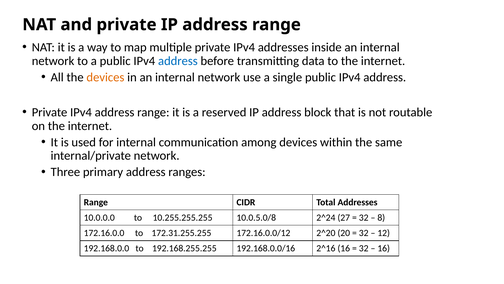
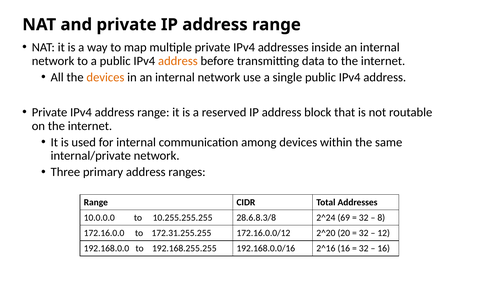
address colour: blue -> orange (178, 61)
10.0.5.0/8: 10.0.5.0/8 -> 28.6.8.3/8 (256, 217)
27: 27 -> 69 (344, 217)
